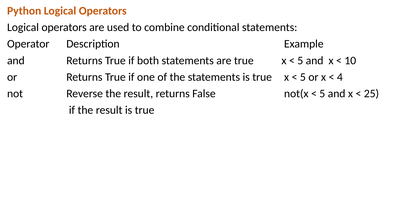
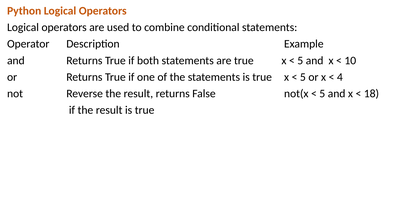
25: 25 -> 18 (371, 94)
